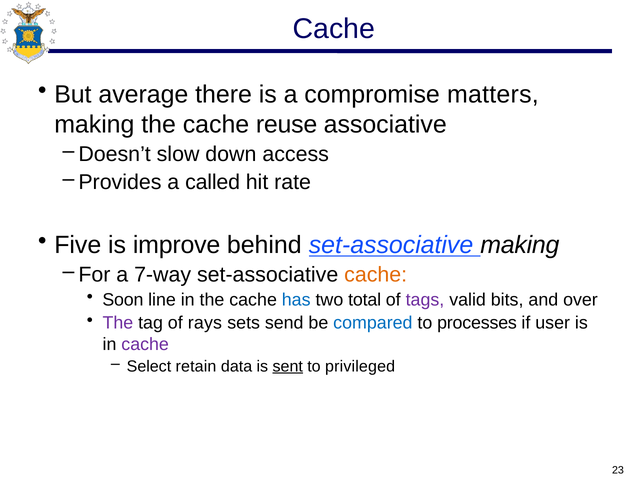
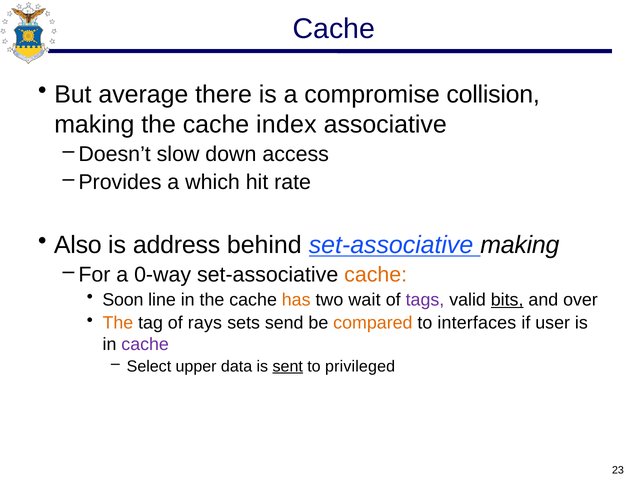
matters: matters -> collision (493, 95)
reuse: reuse -> index (286, 125)
called: called -> which (213, 182)
Five: Five -> Also (78, 245)
improve: improve -> address (177, 245)
7-way: 7-way -> 0-way (163, 275)
has colour: blue -> orange (296, 300)
total: total -> wait (364, 300)
bits underline: none -> present (507, 300)
The colour: purple -> orange (118, 323)
compared colour: blue -> orange (373, 323)
processes: processes -> interfaces (477, 323)
retain: retain -> upper (196, 366)
